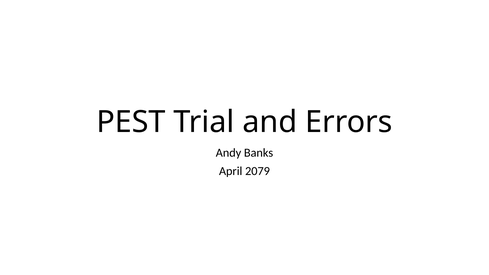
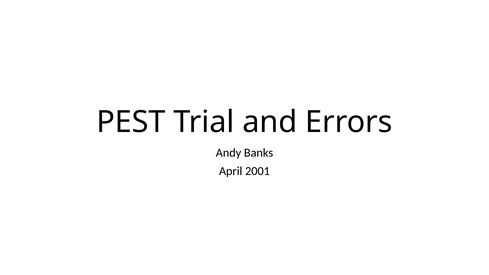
2079: 2079 -> 2001 (258, 171)
